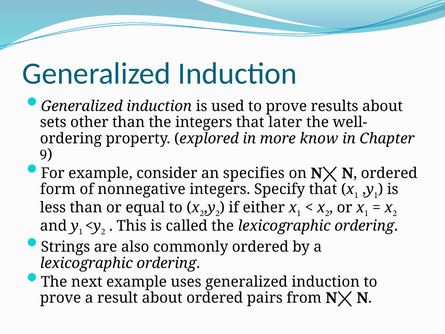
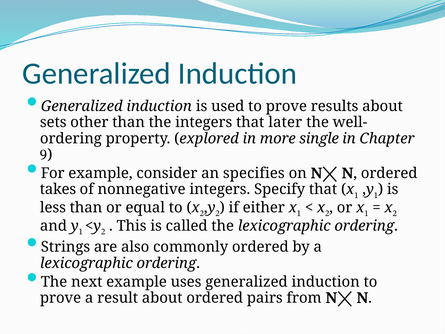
know: know -> single (319, 138)
form: form -> takes (58, 189)
